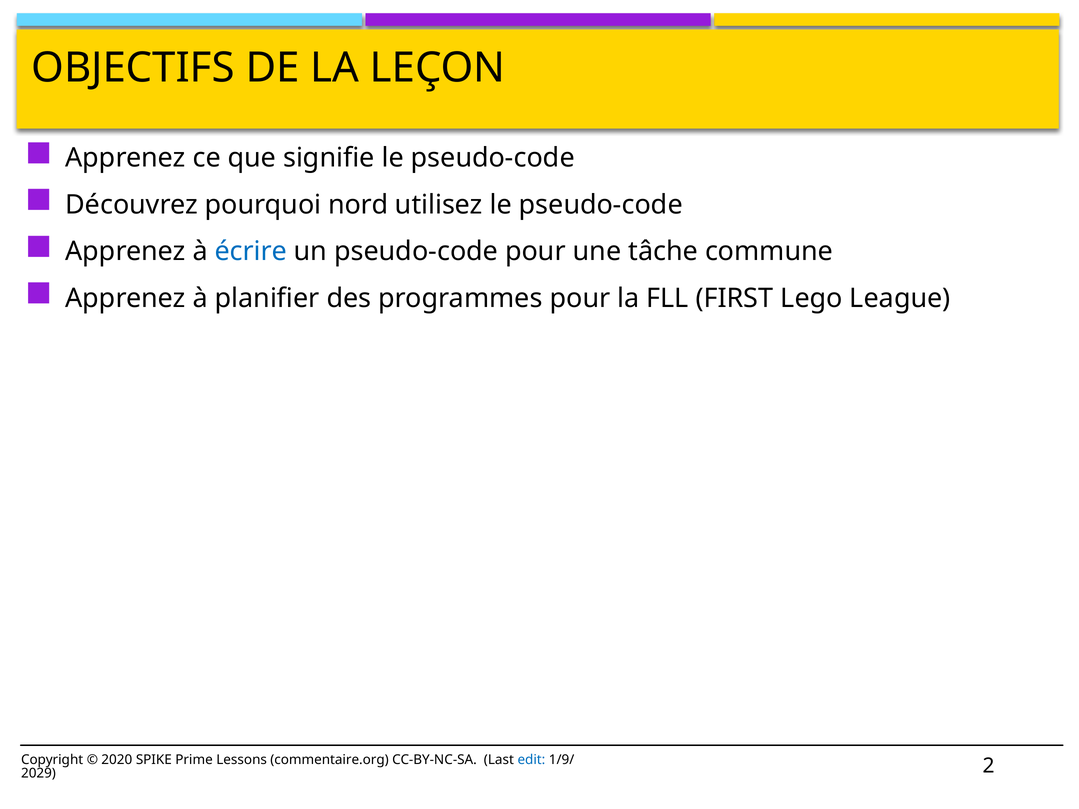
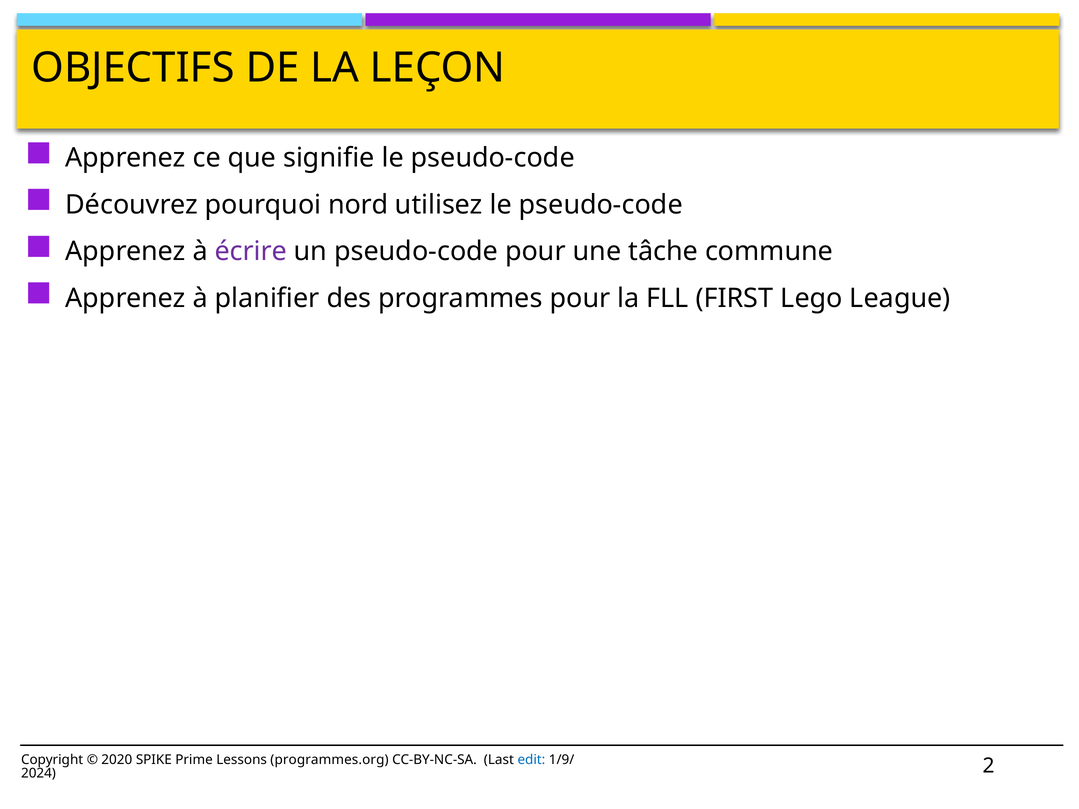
écrire colour: blue -> purple (251, 252)
commentaire.org: commentaire.org -> programmes.org (329, 760)
2029: 2029 -> 2024 (38, 774)
